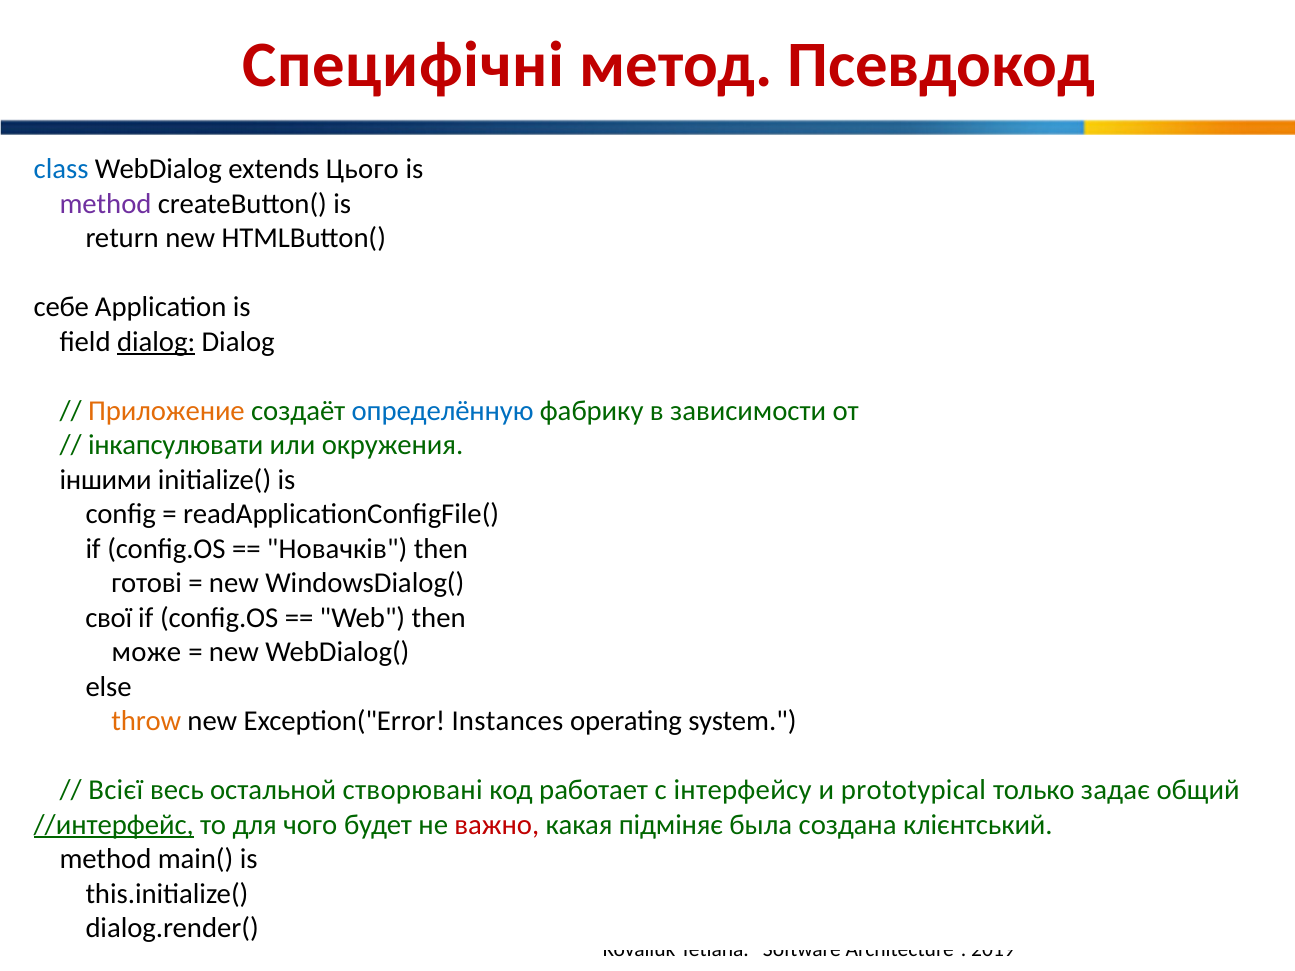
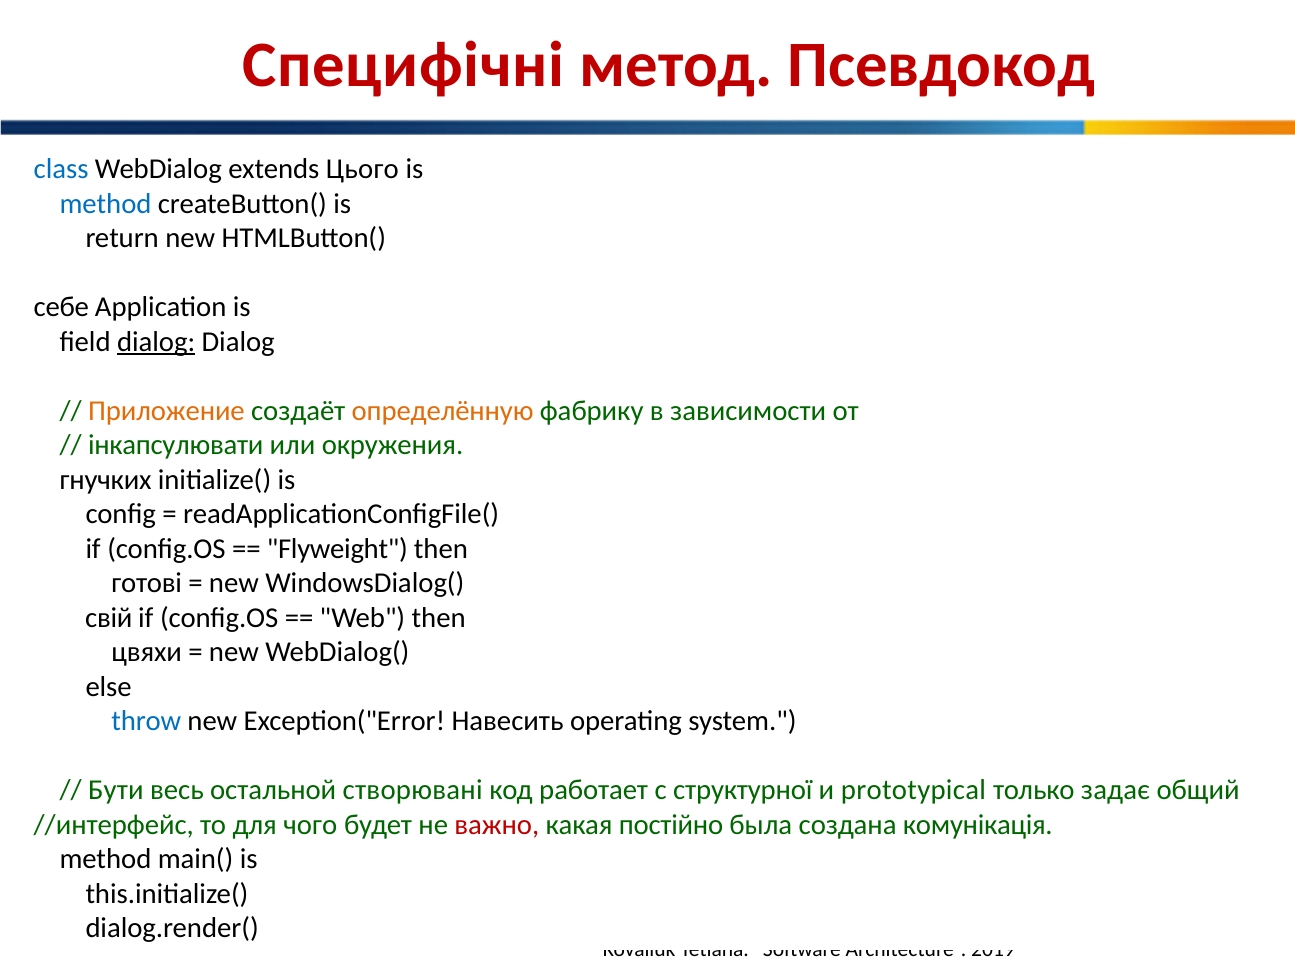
method colour: purple -> blue (106, 204)
определённую colour: blue -> orange (443, 411)
іншими: іншими -> гнучких (106, 480)
Новачків: Новачків -> Flyweight (337, 549)
свої: свої -> свій (109, 618)
може: може -> цвяхи (147, 652)
throw colour: orange -> blue (146, 721)
Instances: Instances -> Навесить (508, 721)
Всієї: Всієї -> Бути (116, 791)
інтерфейсу: інтерфейсу -> структурної (743, 791)
//интерфейс underline: present -> none (114, 825)
підміняє: підміняє -> постійно (671, 825)
клієнтський: клієнтський -> комунікація (978, 825)
